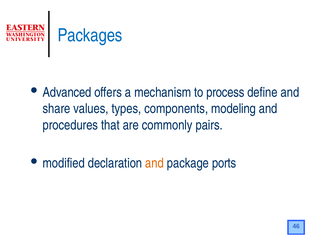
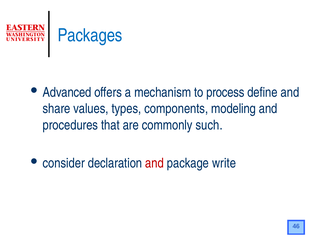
pairs: pairs -> such (209, 125)
modified: modified -> consider (64, 163)
and colour: orange -> red (155, 163)
ports: ports -> write (224, 163)
